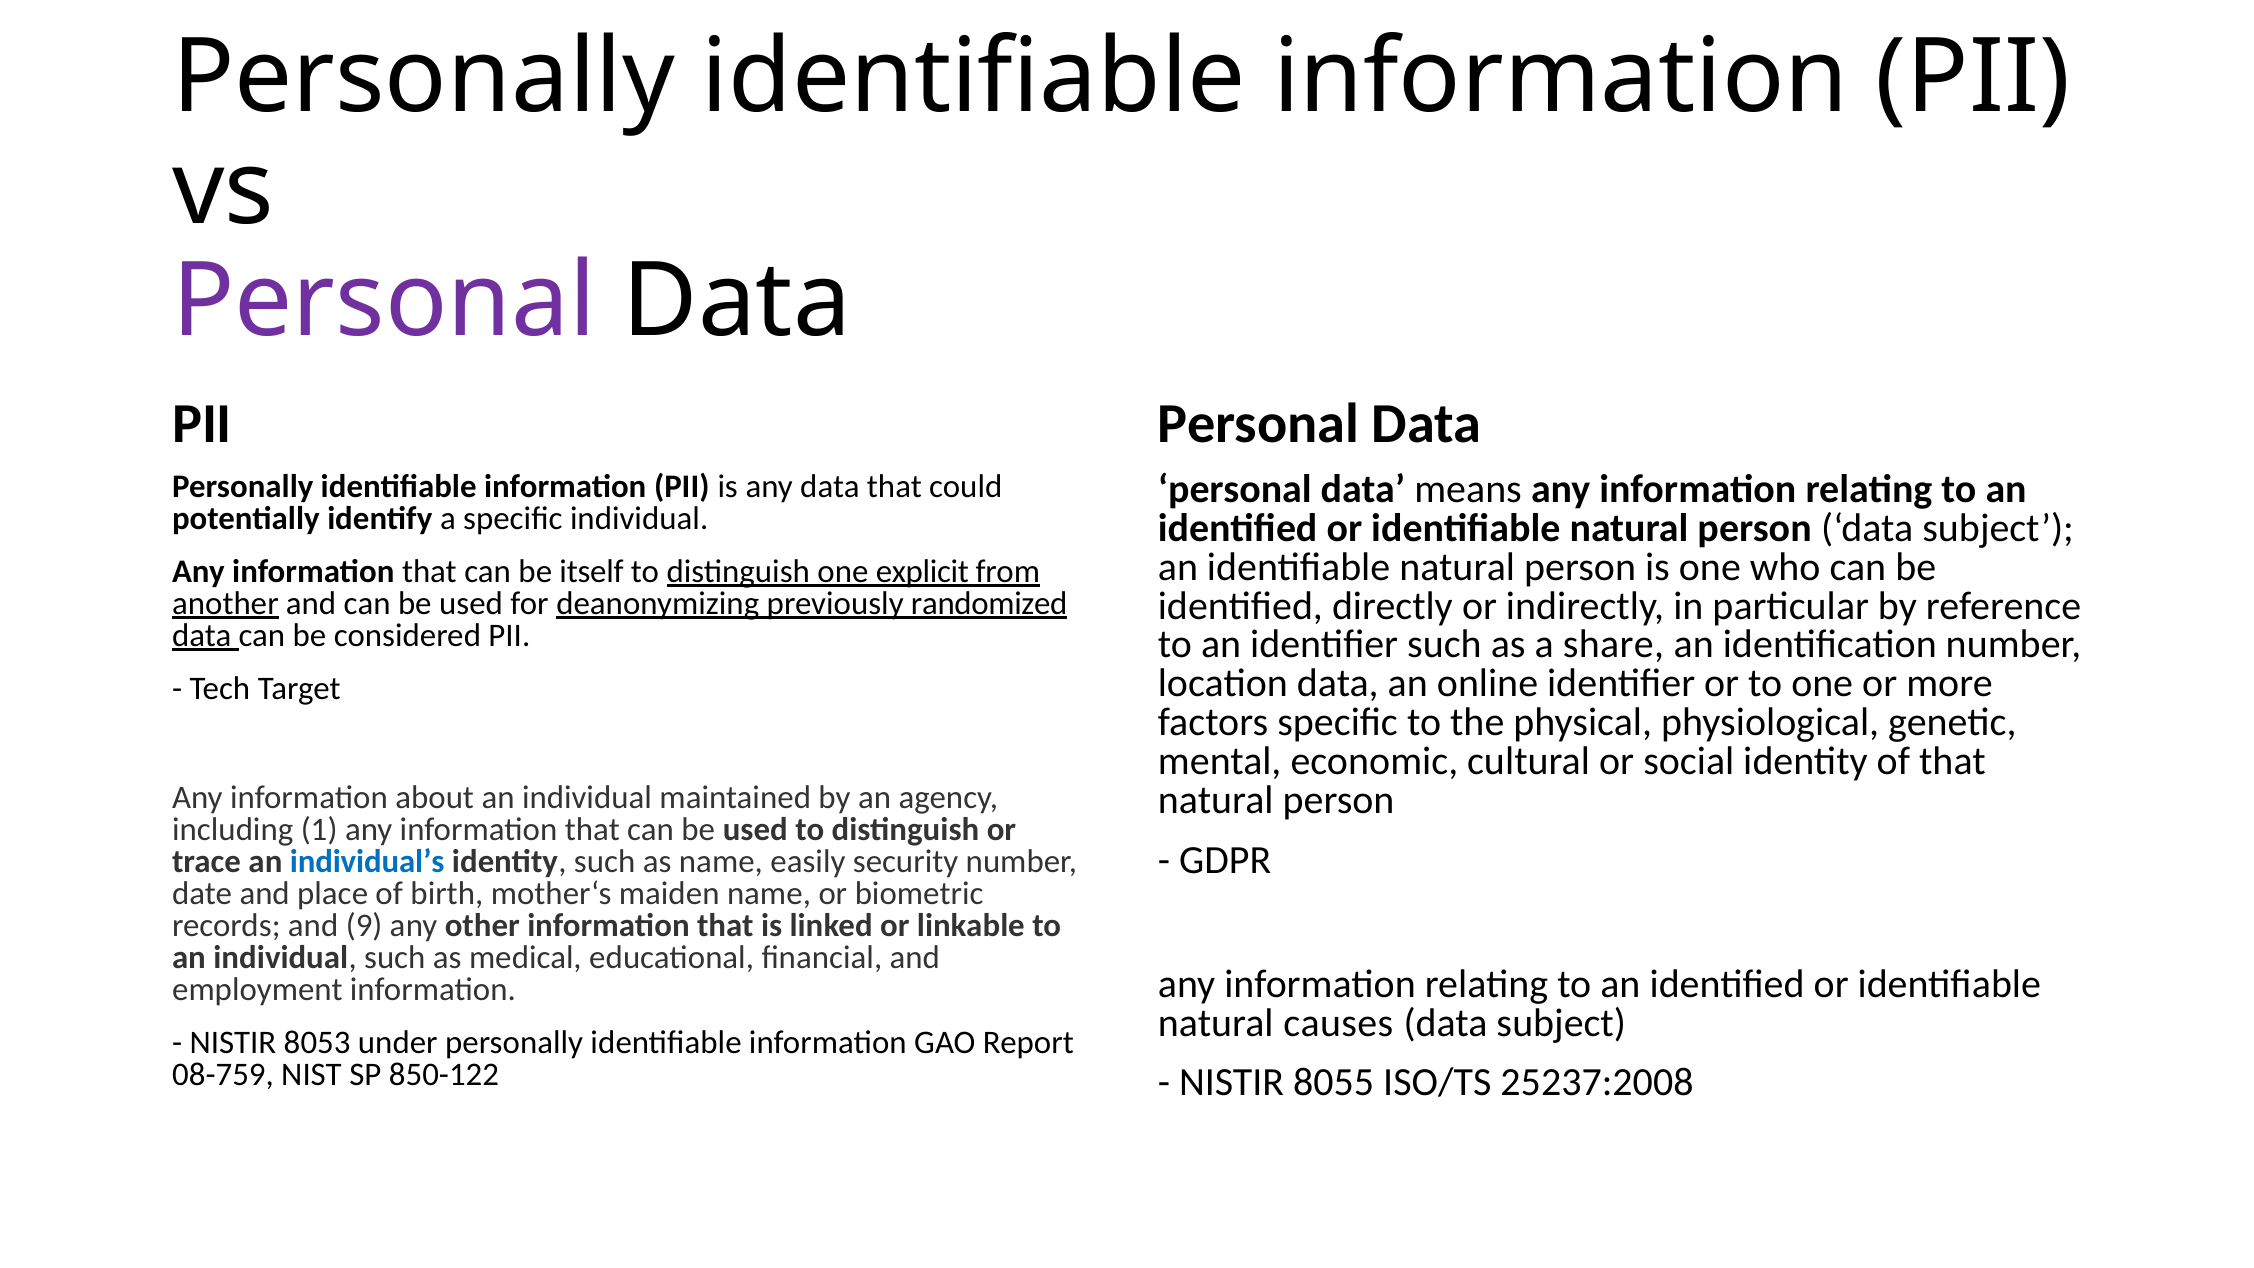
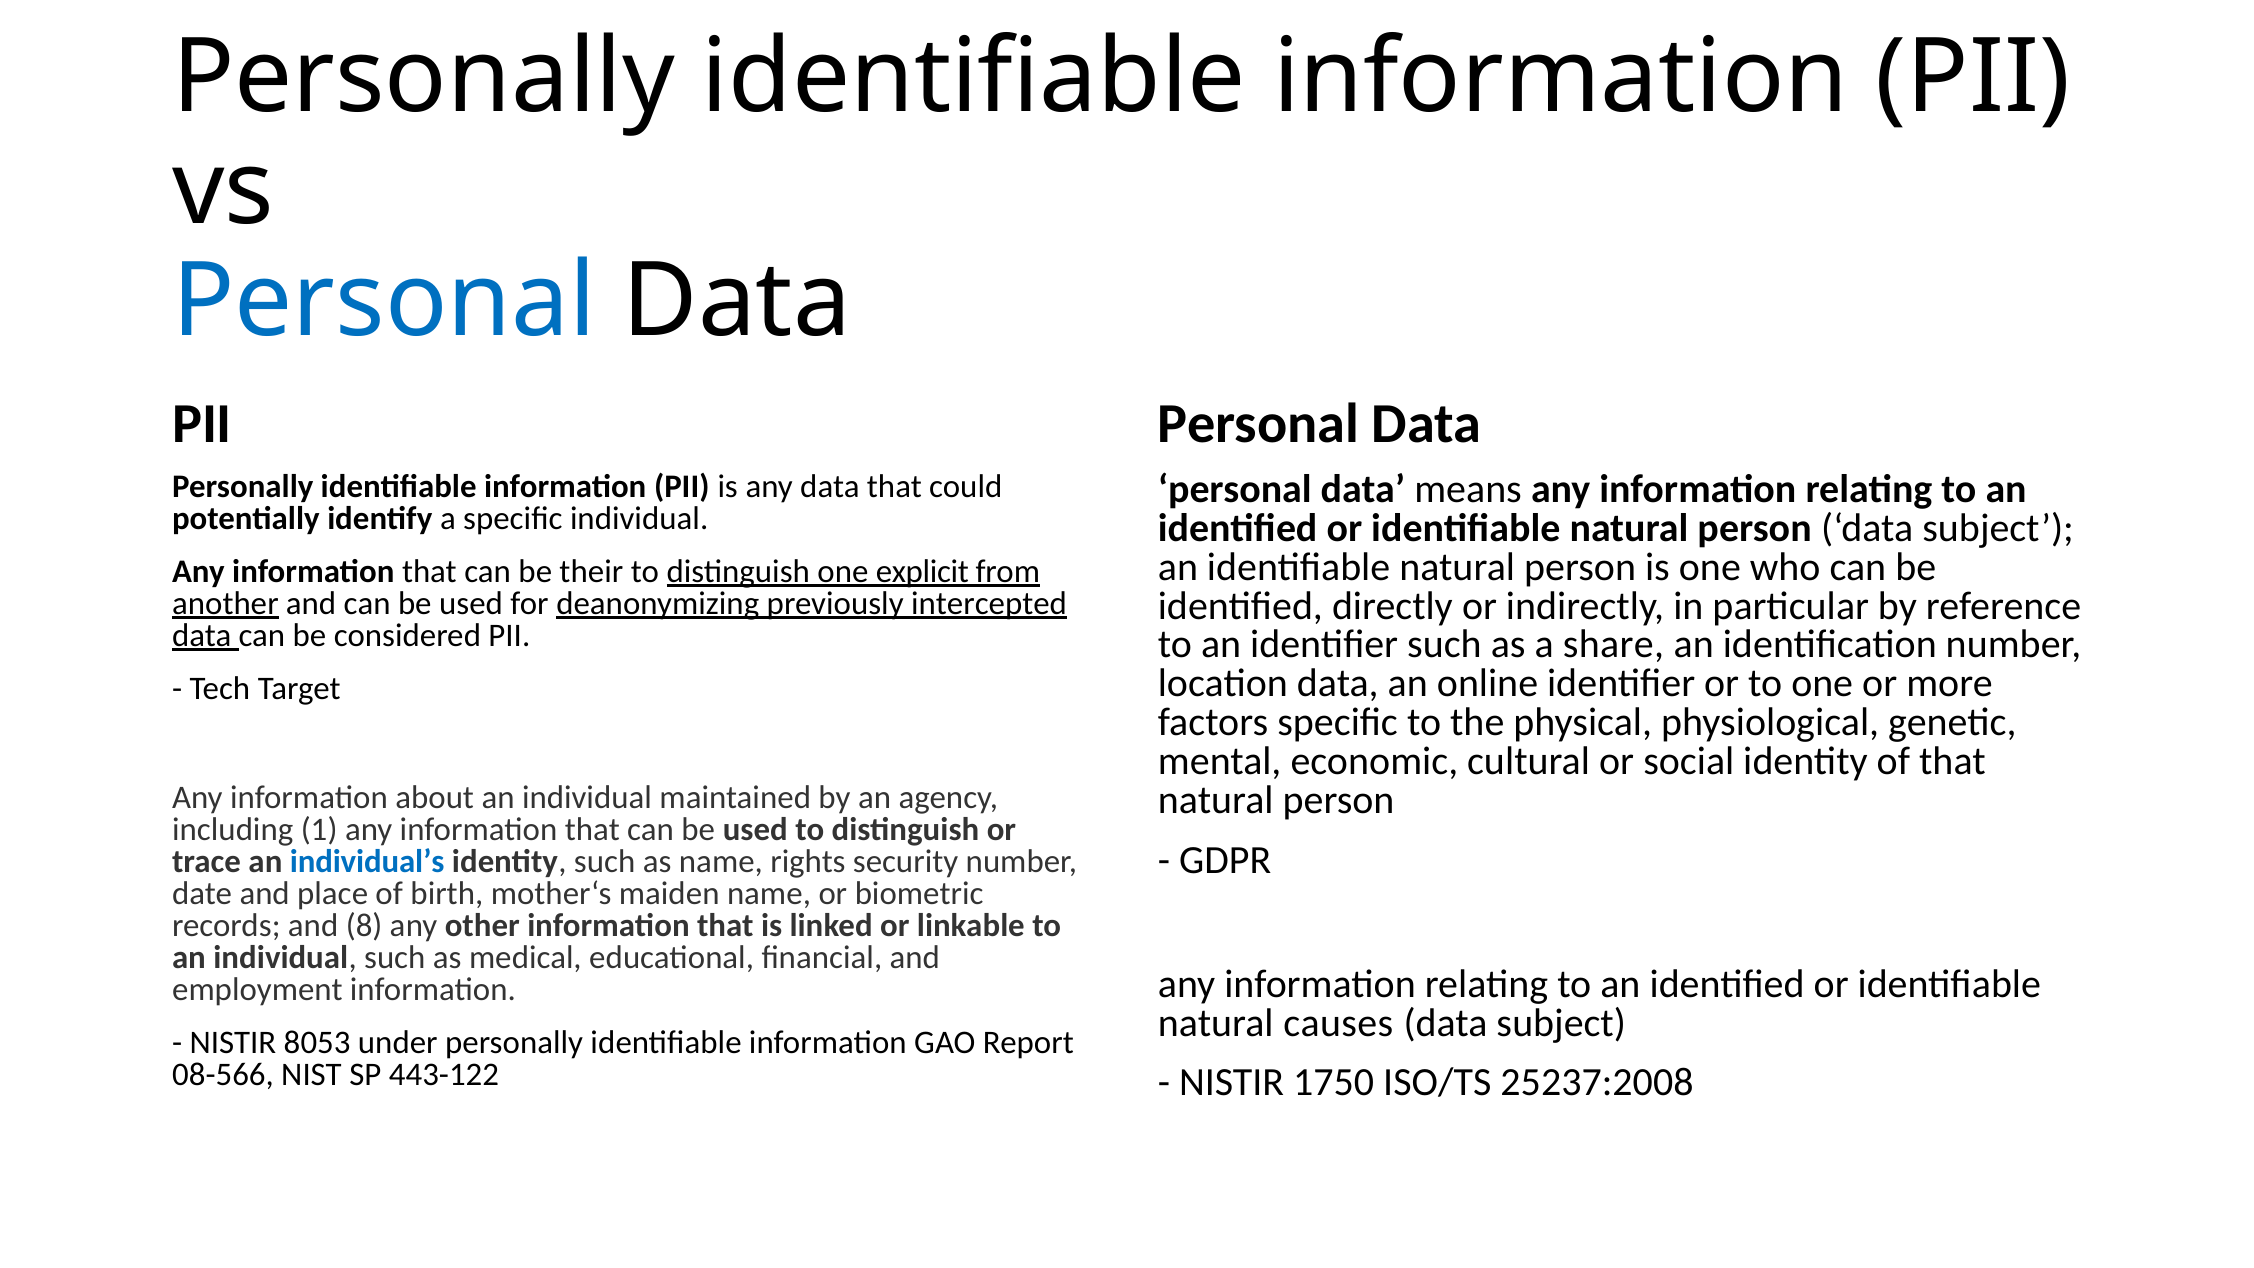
Personal colour: purple -> blue (384, 301)
itself: itself -> their (591, 571)
randomized: randomized -> intercepted (989, 603)
easily: easily -> rights (808, 862)
9: 9 -> 8 (364, 926)
08-759: 08-759 -> 08-566 (223, 1075)
850-122: 850-122 -> 443-122 (444, 1075)
8055: 8055 -> 1750 (1334, 1083)
